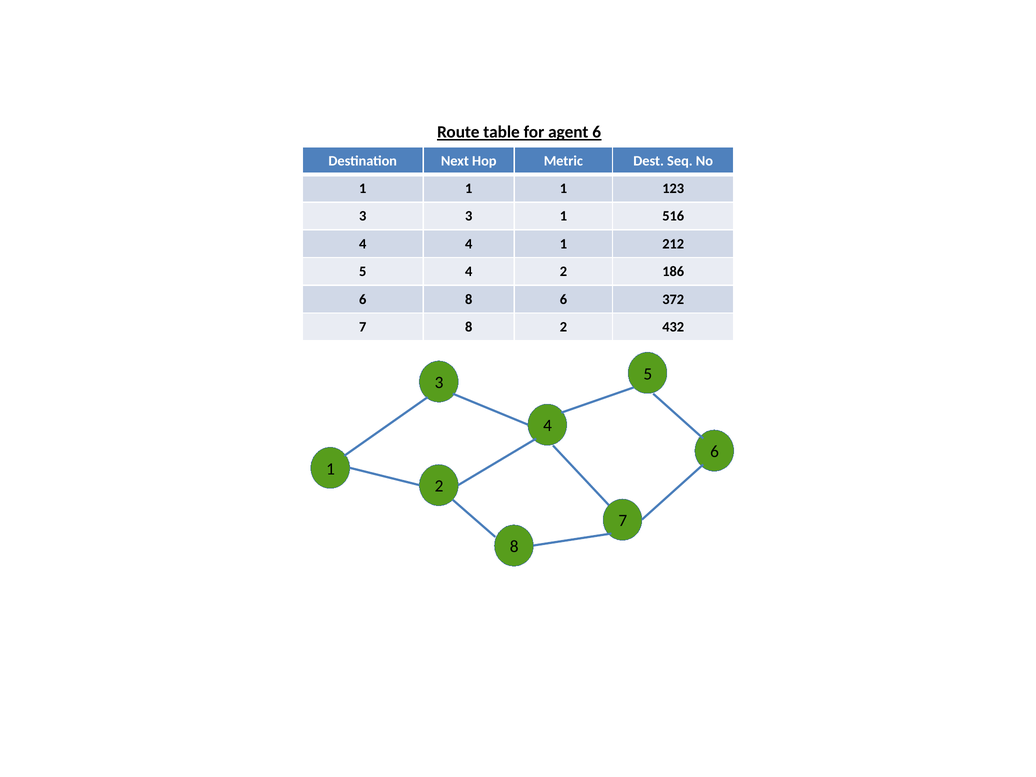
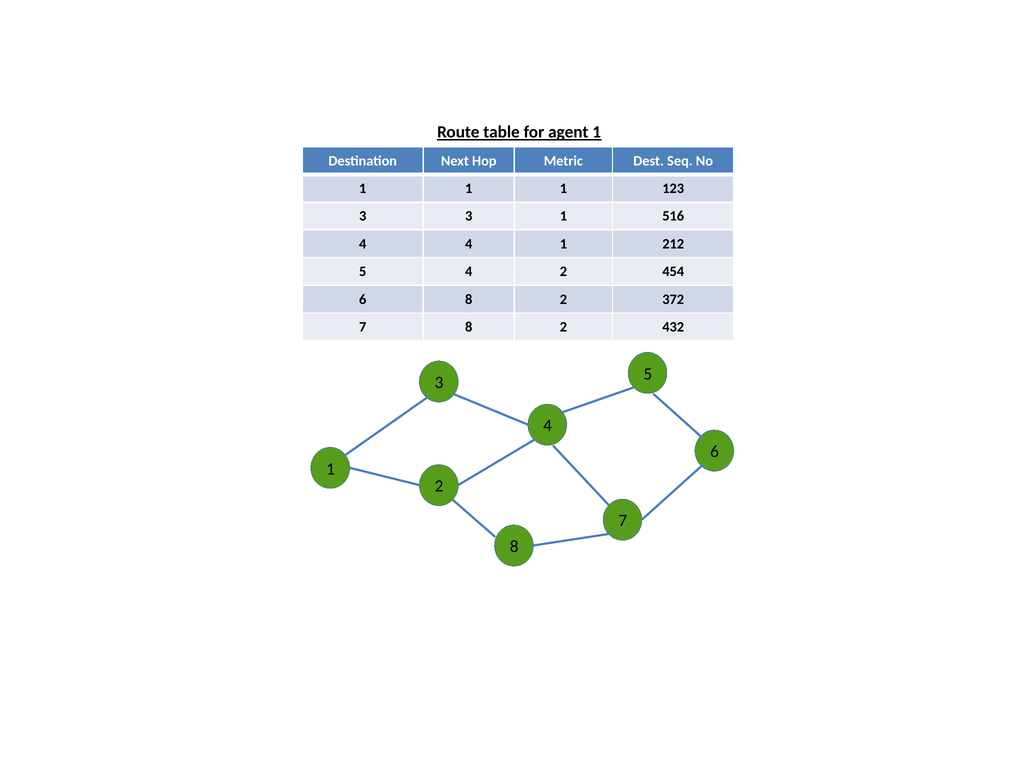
agent 6: 6 -> 1 (597, 132)
186: 186 -> 454 (673, 272)
6 8 6: 6 -> 2 (563, 299)
